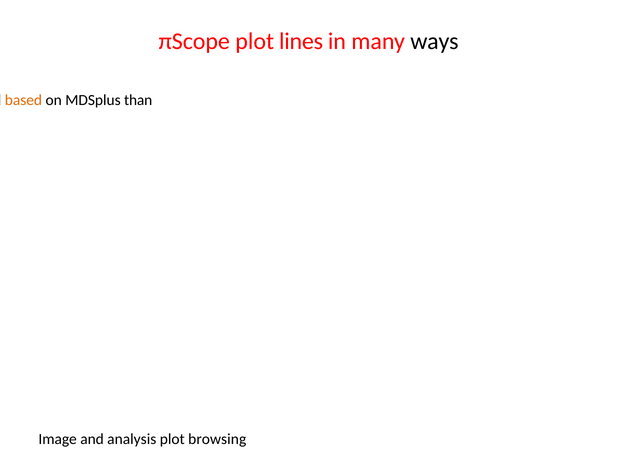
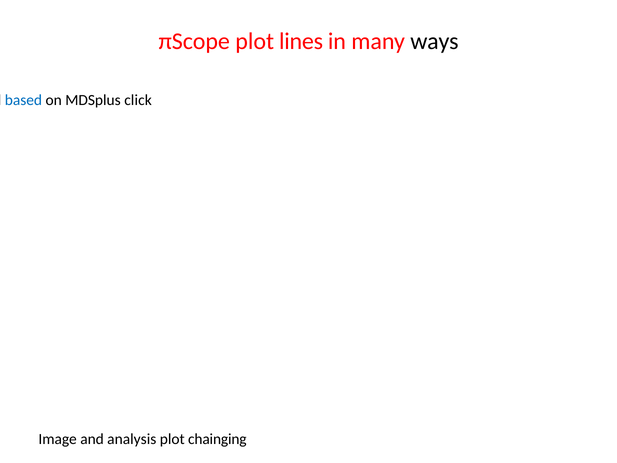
based colour: orange -> blue (23, 100)
than: than -> click (138, 100)
browsing: browsing -> chainging (217, 439)
